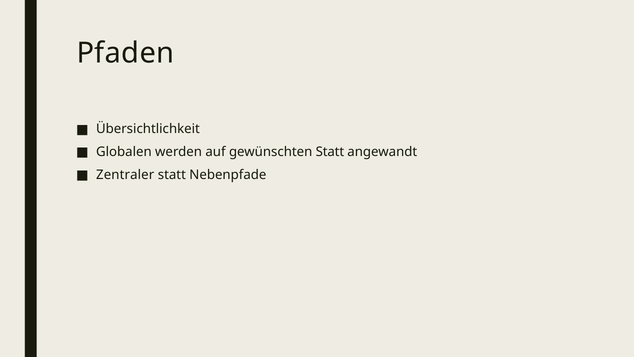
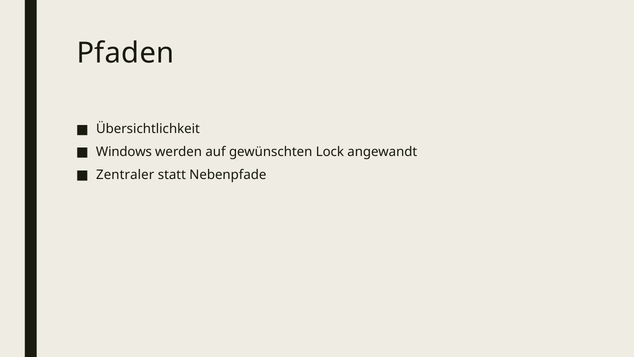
Globalen: Globalen -> Windows (124, 152)
gewünschten Statt: Statt -> Lock (330, 152)
